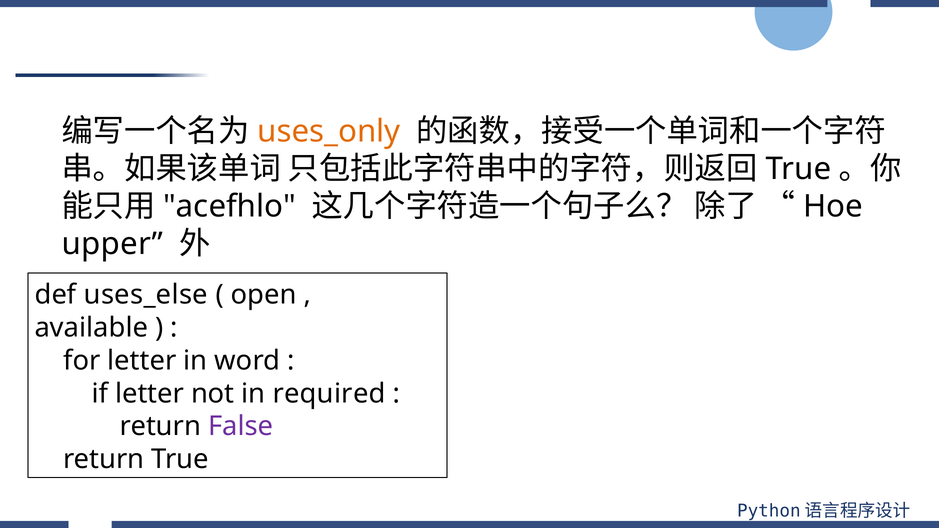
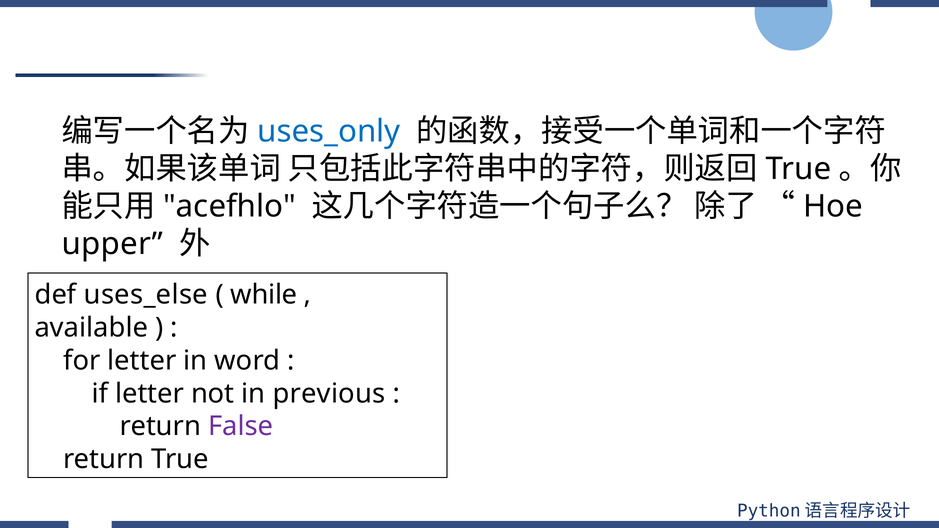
uses_only colour: orange -> blue (329, 131)
open: open -> while (264, 295)
required: required -> previous (329, 394)
